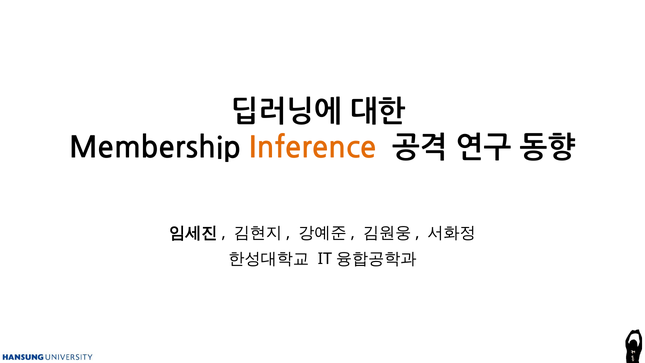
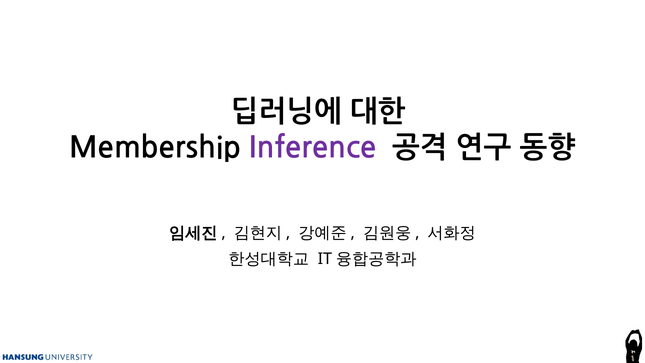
Inference colour: orange -> purple (313, 148)
